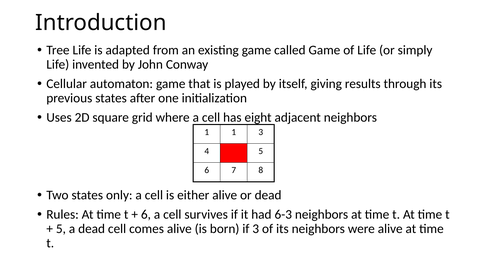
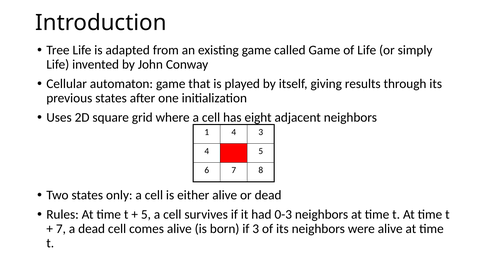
1 1: 1 -> 4 (234, 132)
6: 6 -> 5 (146, 214)
6-3: 6-3 -> 0-3 (283, 214)
5: 5 -> 7 (61, 228)
